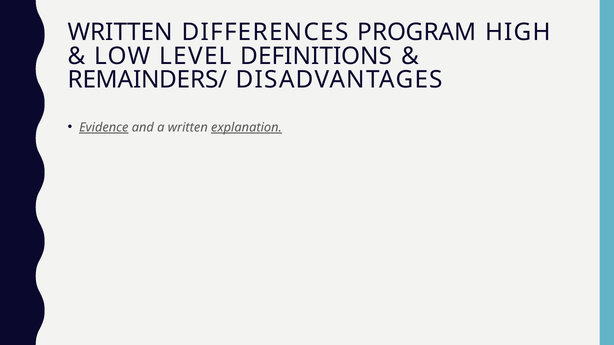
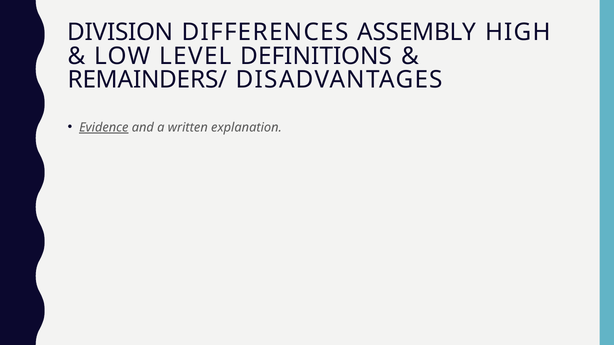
WRITTEN: WRITTEN -> DIVISION (120, 32)
PROGRAM: PROGRAM -> ASSEMBLY (417, 32)
explanation underline: present -> none (247, 128)
